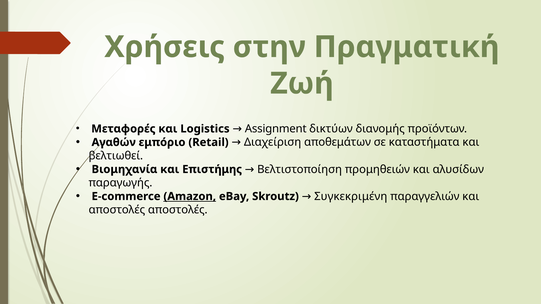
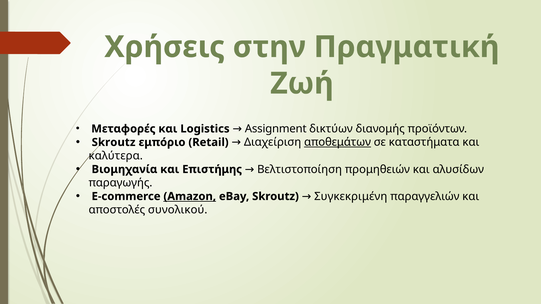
Αγαθών: Αγαθών -> Skroutz (114, 142)
αποθεμάτων underline: none -> present (338, 142)
βελτιωθεί: βελτιωθεί -> καλύτερα (116, 156)
αποστολές αποστολές: αποστολές -> συνολικού (178, 210)
